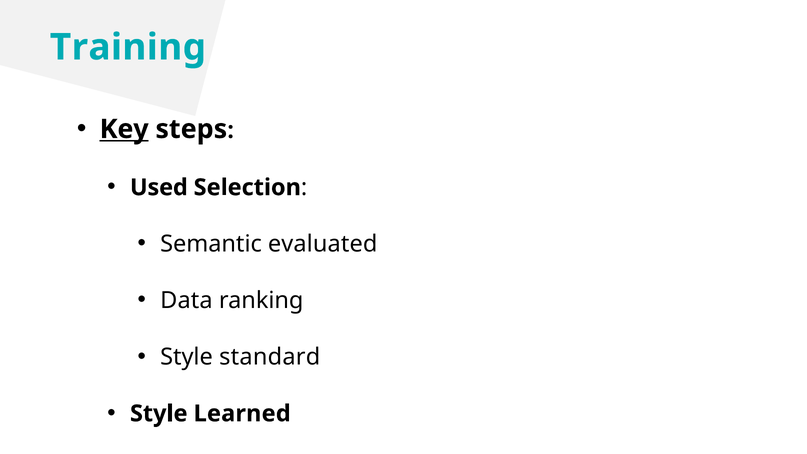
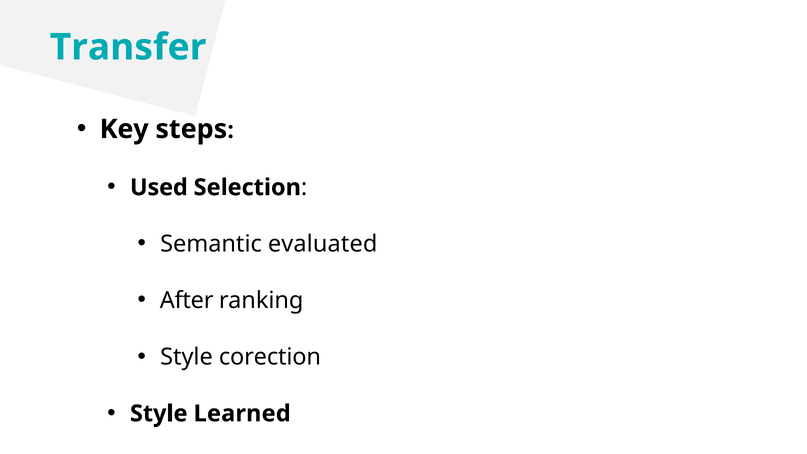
Training: Training -> Transfer (128, 47)
Key underline: present -> none (124, 129)
Data: Data -> After (187, 300)
standard: standard -> corection (270, 357)
